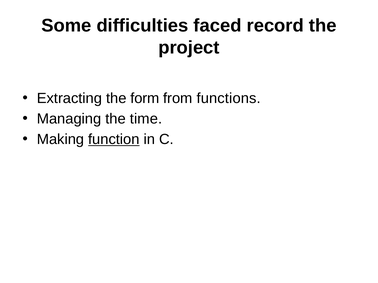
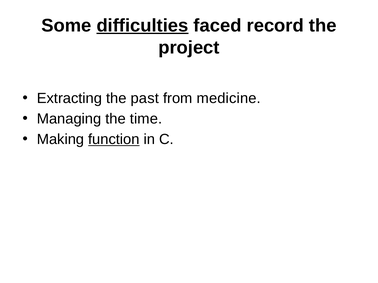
difficulties underline: none -> present (142, 26)
form: form -> past (145, 98)
functions: functions -> medicine (229, 98)
